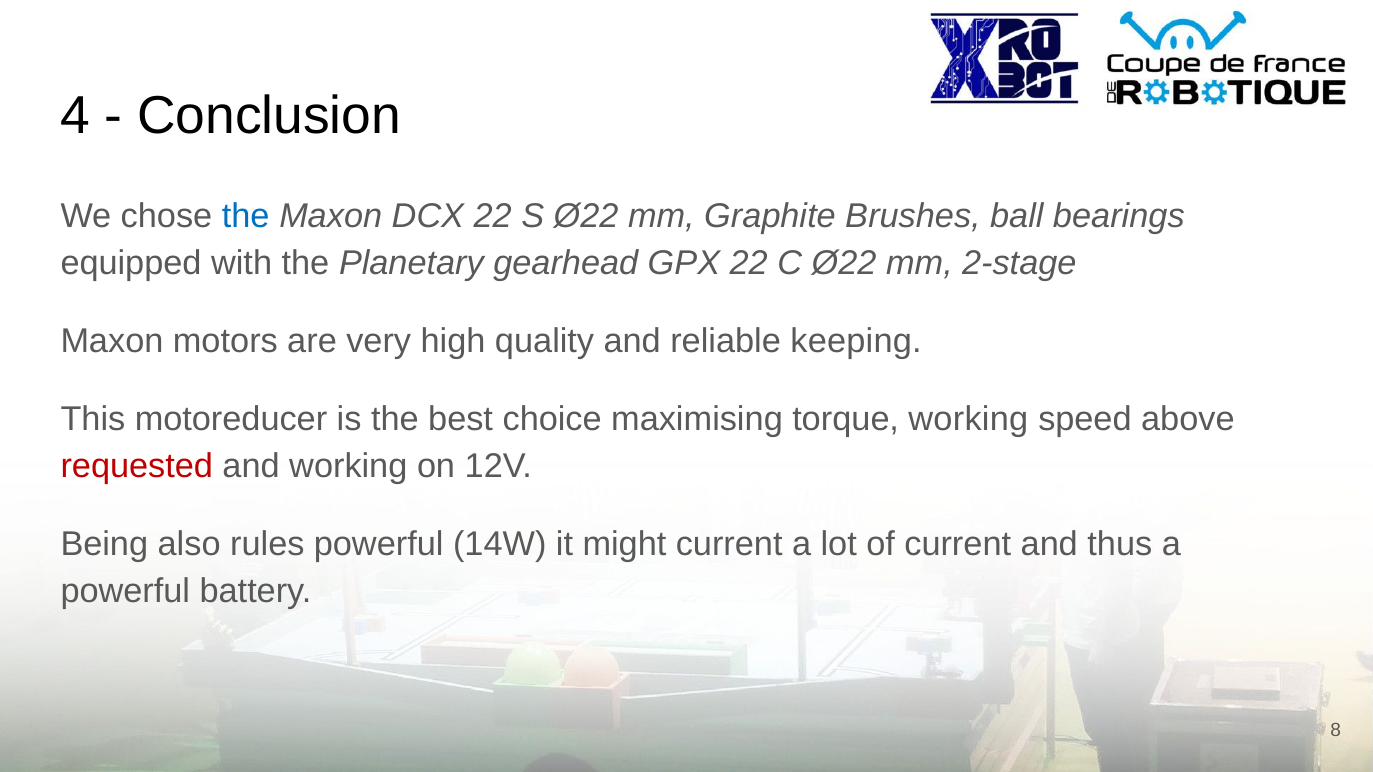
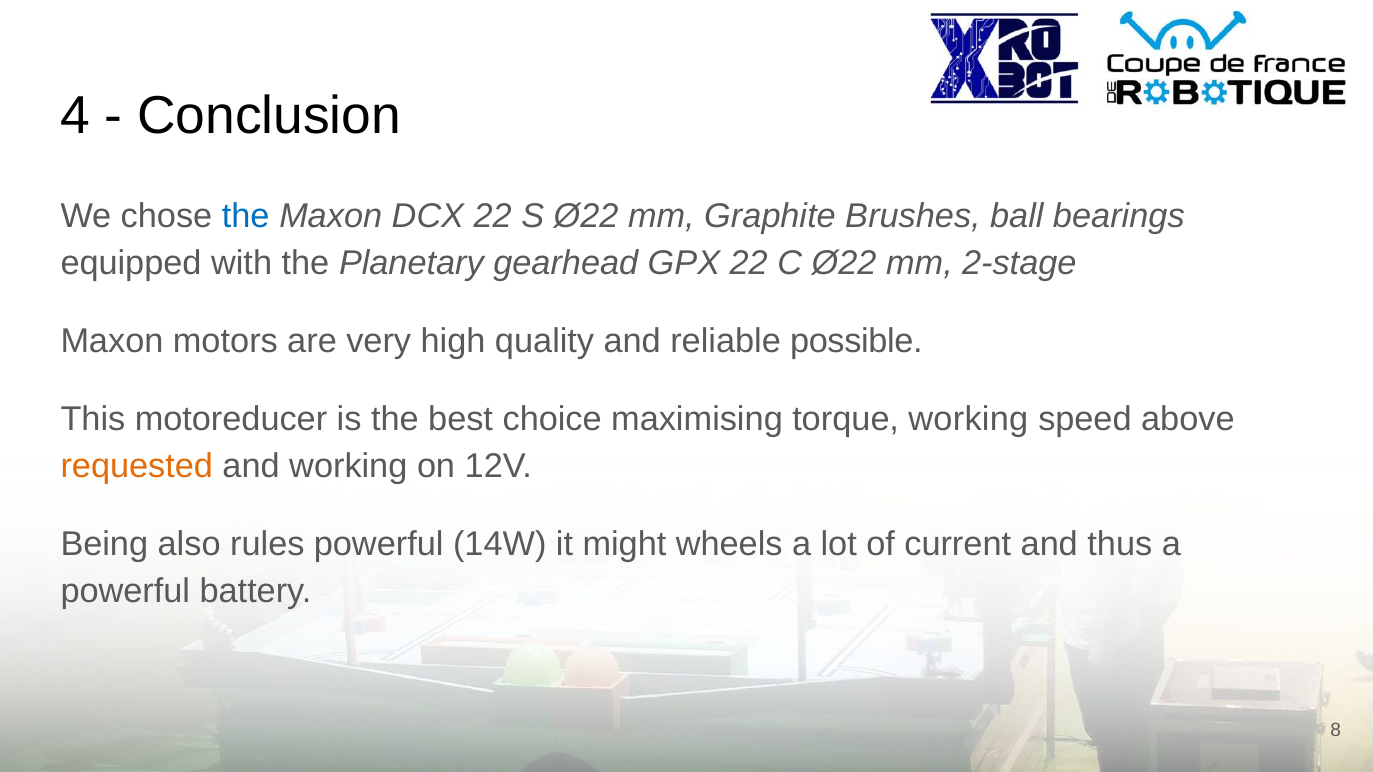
keeping: keeping -> possible (856, 341)
requested colour: red -> orange (137, 466)
might current: current -> wheels (729, 544)
